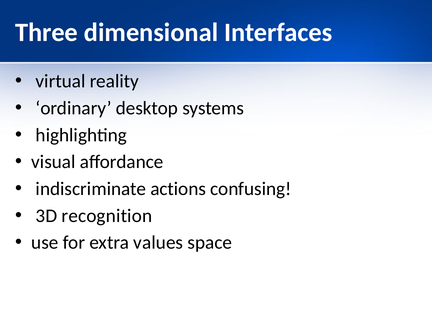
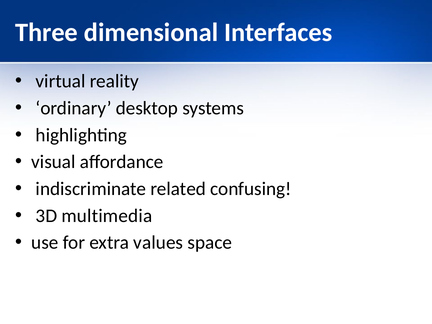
actions: actions -> related (178, 189)
recognition: recognition -> multimedia (107, 216)
